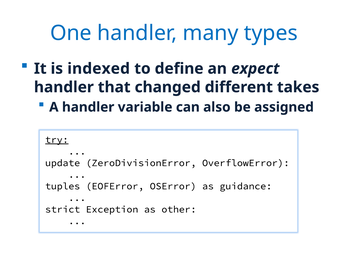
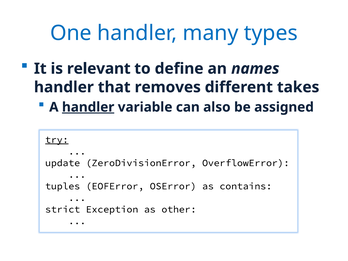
indexed: indexed -> relevant (99, 69)
expect: expect -> names (255, 69)
changed: changed -> removes (168, 87)
handler underline: none -> present (88, 107)
guidance: guidance -> contains (246, 186)
